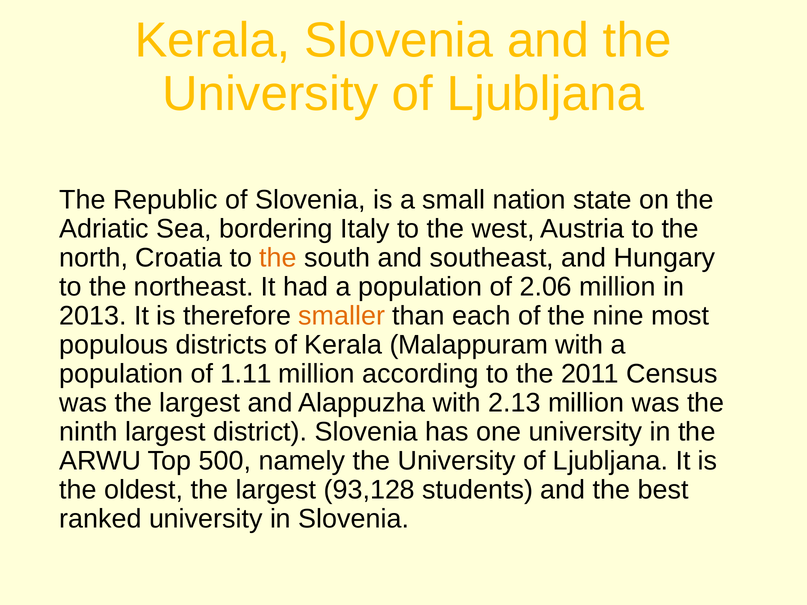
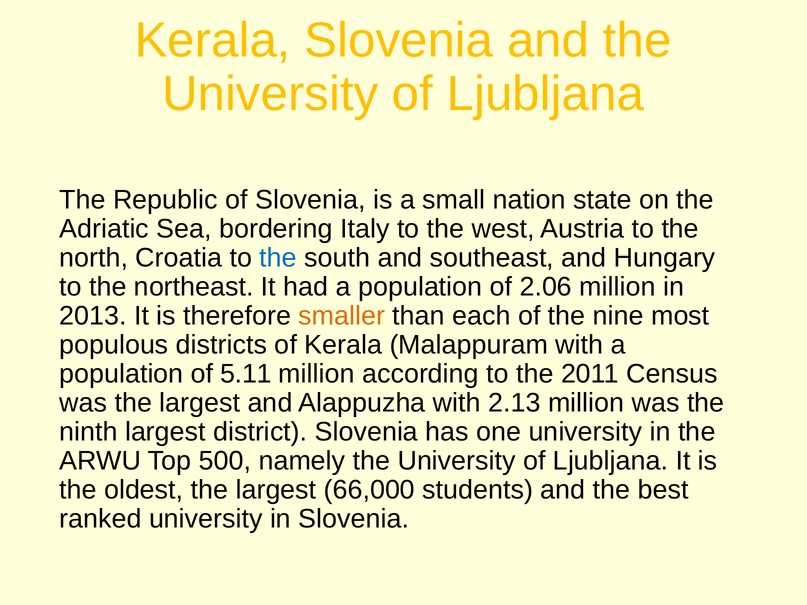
the colour: orange -> blue (278, 258)
1.11: 1.11 -> 5.11 (246, 374)
93,128: 93,128 -> 66,000 (369, 490)
